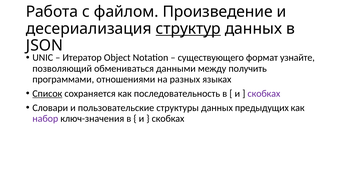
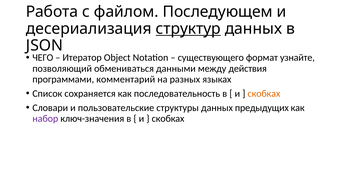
Произведение: Произведение -> Последующем (218, 12)
UNIC: UNIC -> ЧЕГО (43, 58)
получить: получить -> действия (248, 68)
отношениями: отношениями -> комментарий (126, 79)
Список underline: present -> none (47, 93)
скобках colour: purple -> orange (264, 93)
